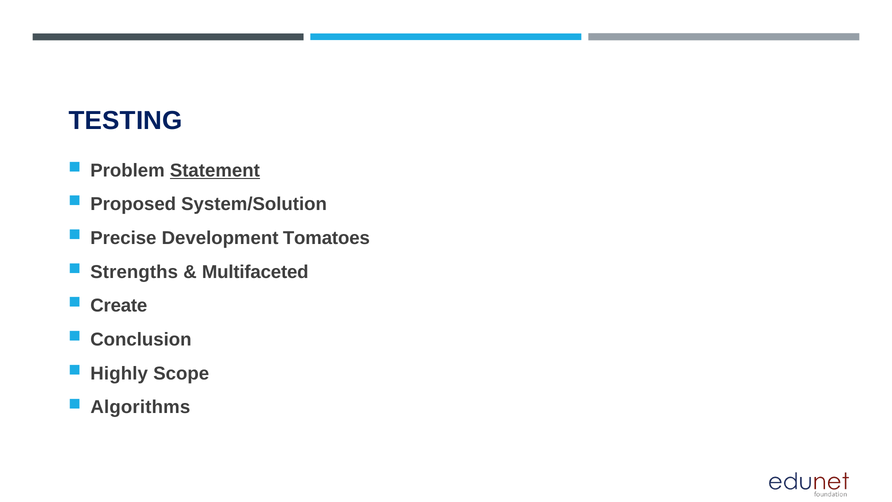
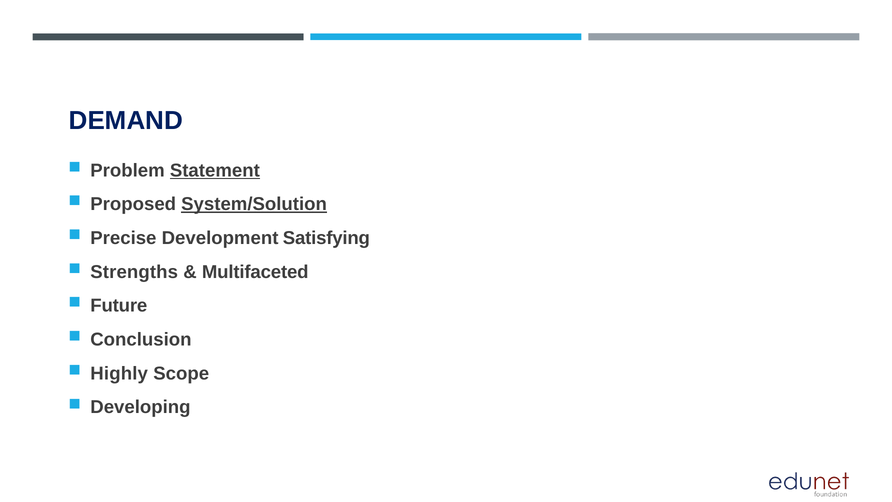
TESTING: TESTING -> DEMAND (126, 121)
System/Solution underline: none -> present (254, 204)
Tomatoes: Tomatoes -> Satisfying (326, 238)
Create: Create -> Future (119, 306)
Algorithms: Algorithms -> Developing (140, 407)
